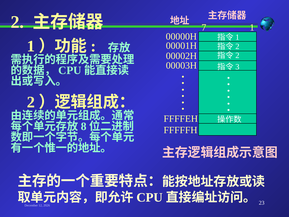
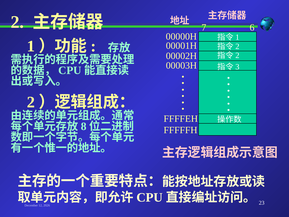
7 1: 1 -> 6 (252, 28)
